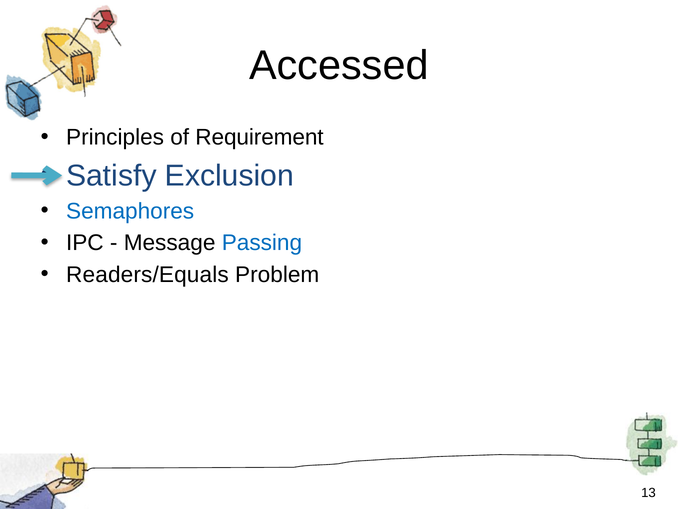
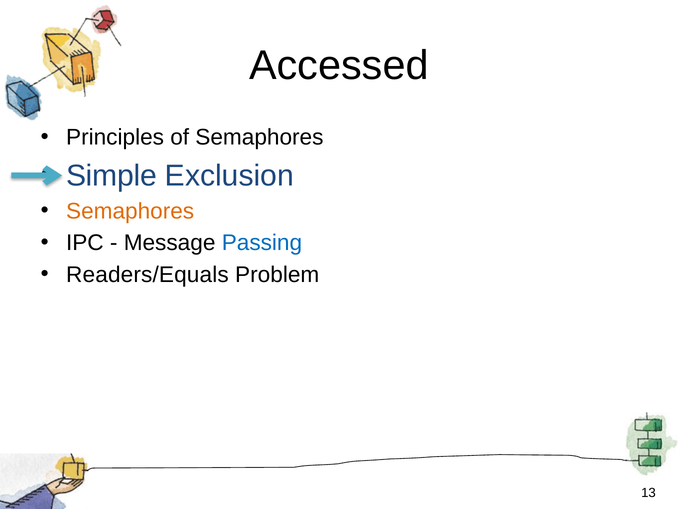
of Requirement: Requirement -> Semaphores (259, 137)
Satisfy: Satisfy -> Simple (112, 175)
Semaphores colour: blue -> orange (130, 211)
